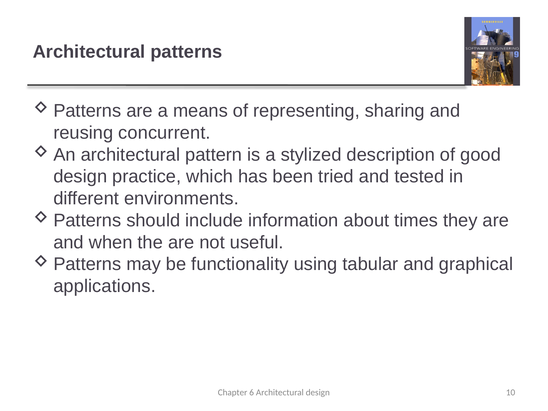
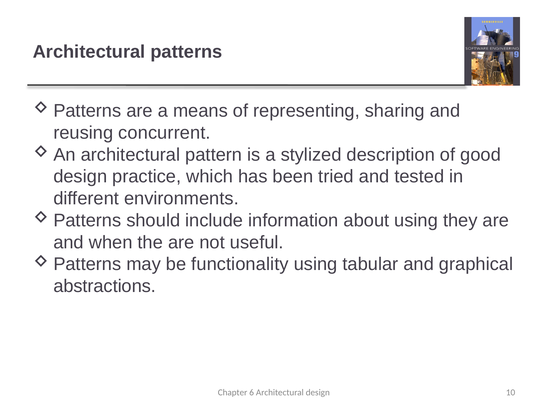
about times: times -> using (416, 220)
applications: applications -> abstractions (105, 286)
